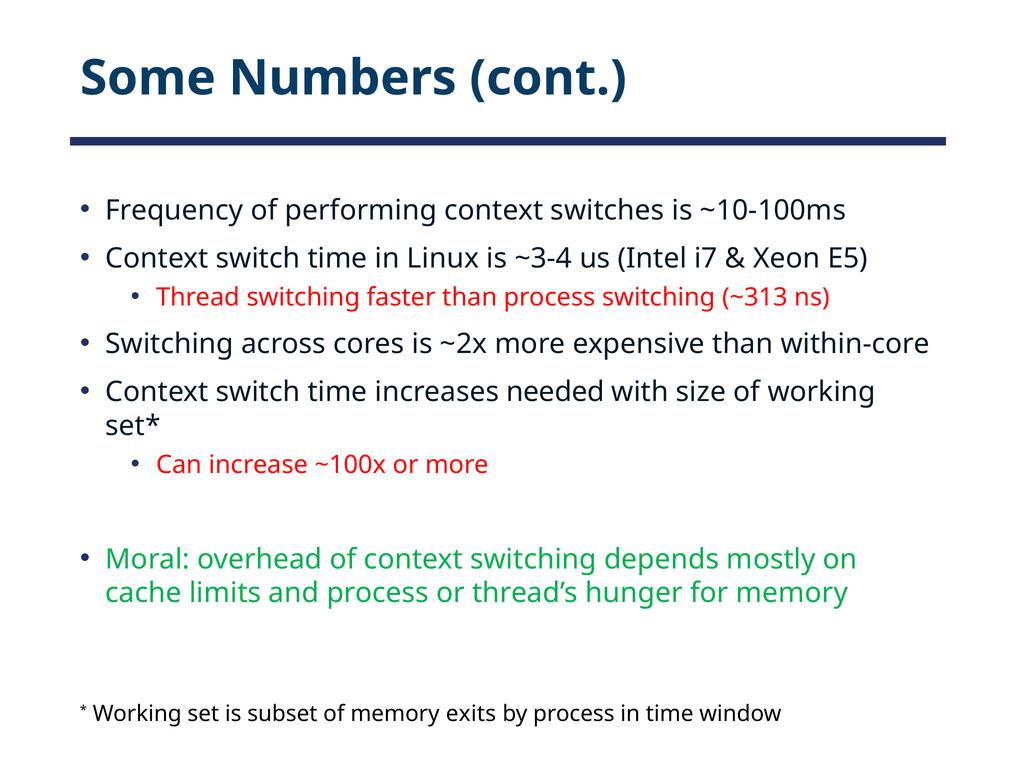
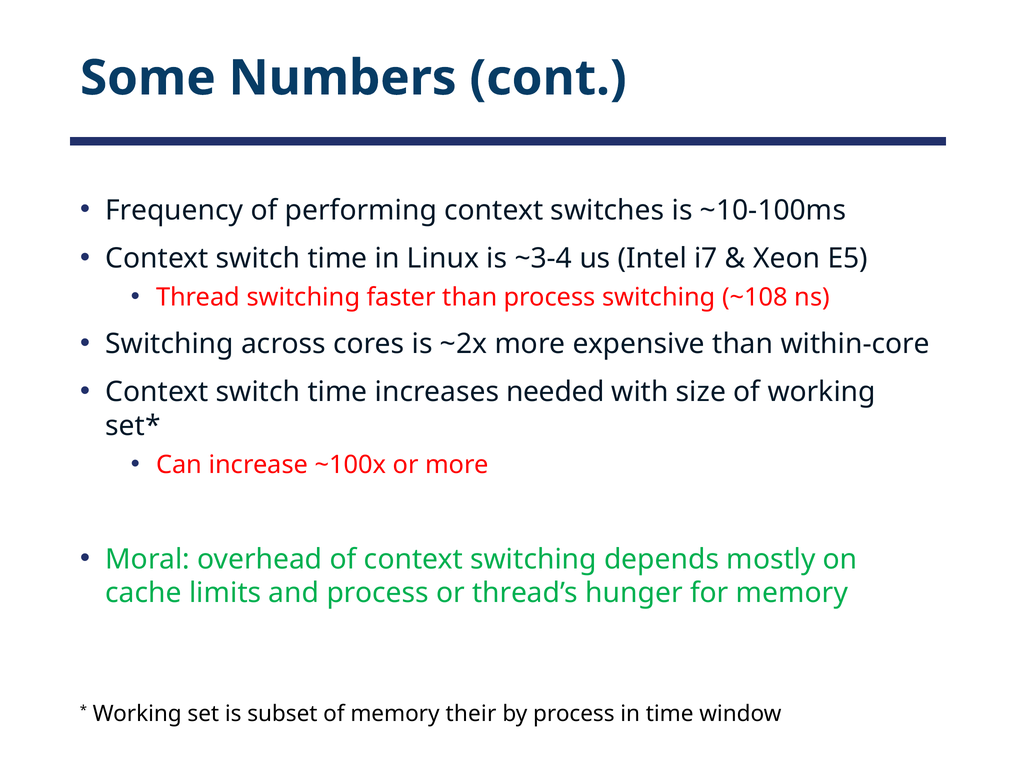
~313: ~313 -> ~108 (755, 297)
exits: exits -> their (471, 714)
